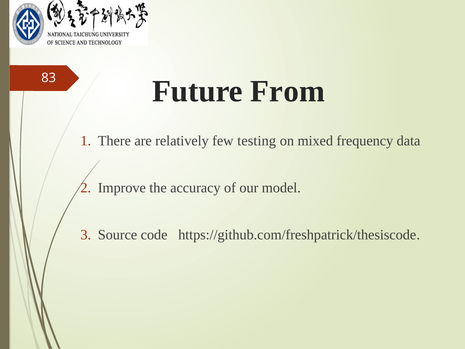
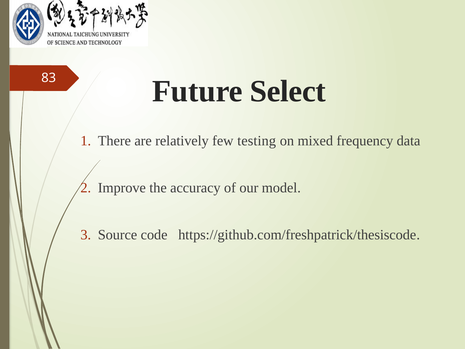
From: From -> Select (288, 91)
